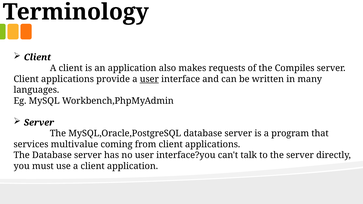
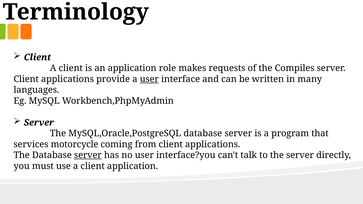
also: also -> role (167, 68)
multivalue: multivalue -> motorcycle (75, 144)
server underline: none -> present (88, 155)
